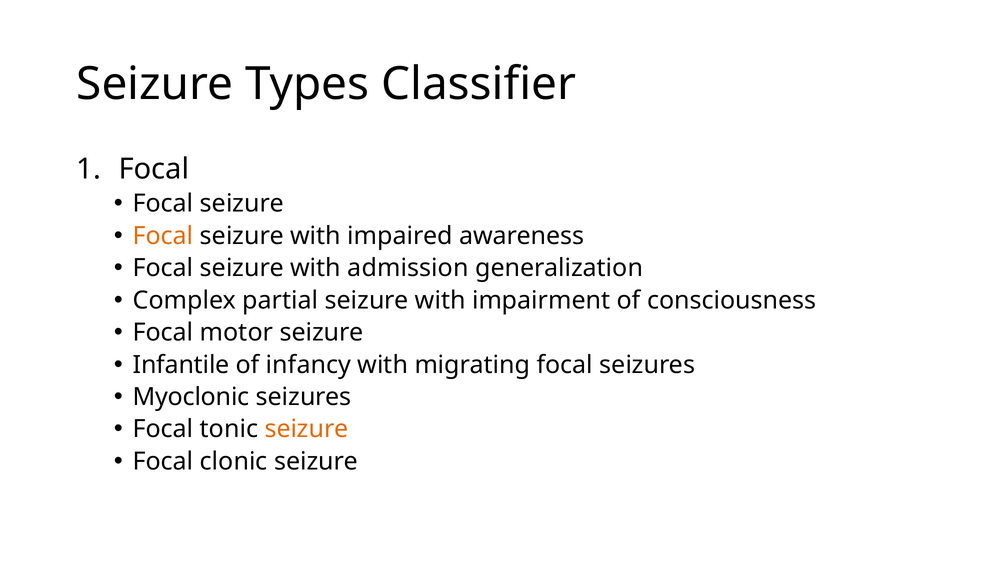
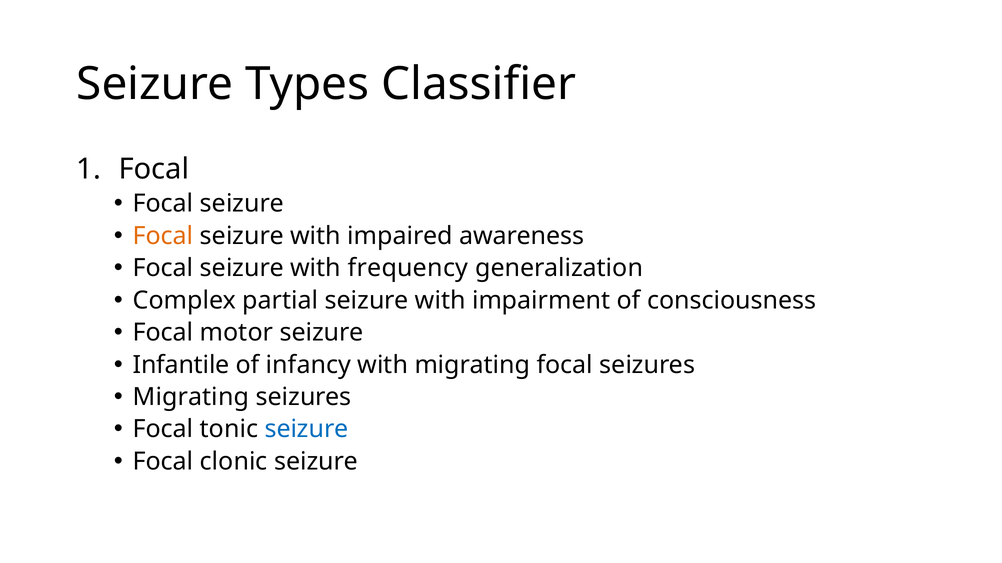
admission: admission -> frequency (408, 268)
Myoclonic: Myoclonic -> Migrating (191, 397)
seizure colour: orange -> blue (307, 430)
